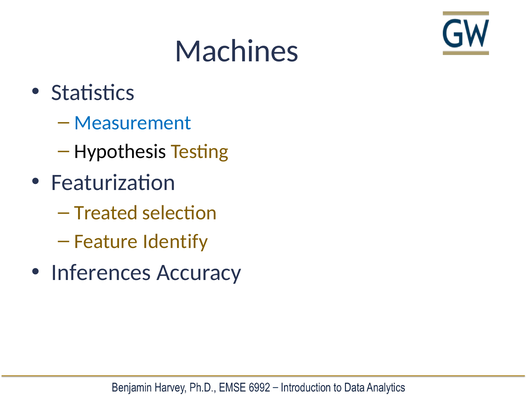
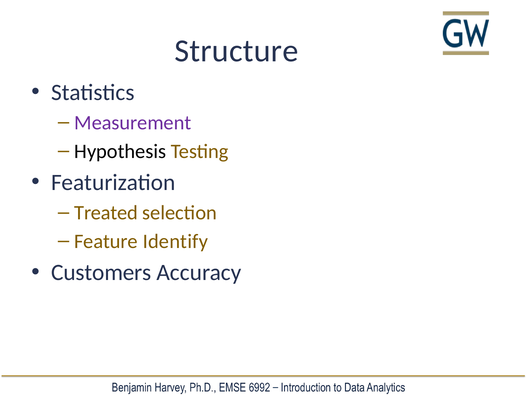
Machines: Machines -> Structure (236, 51)
Measurement colour: blue -> purple (133, 122)
Inferences: Inferences -> Customers (101, 272)
